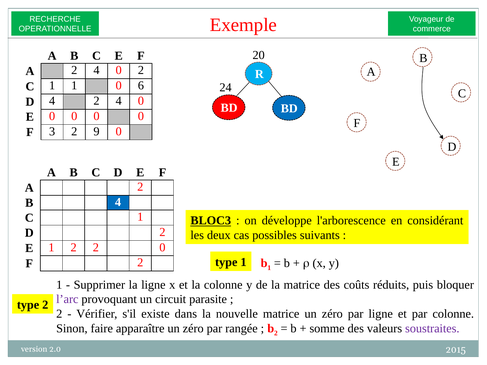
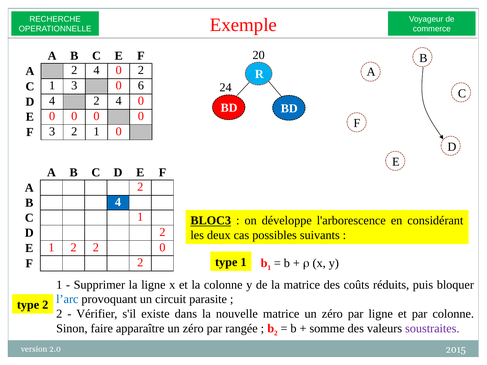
1 1: 1 -> 3 (74, 86)
3 2 9: 9 -> 1 (96, 131)
l’arc colour: purple -> blue (67, 299)
